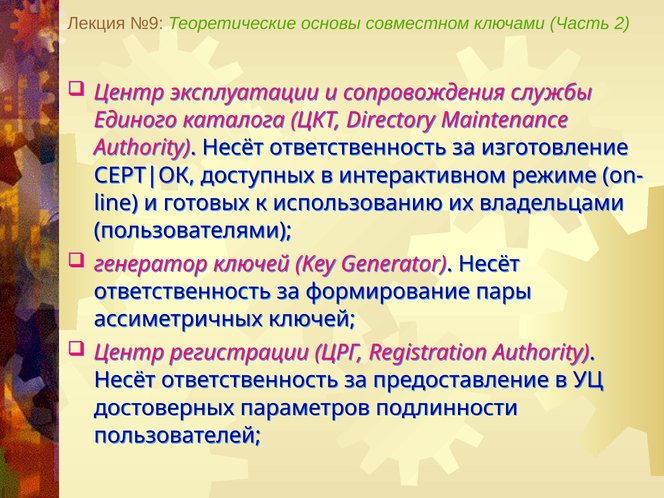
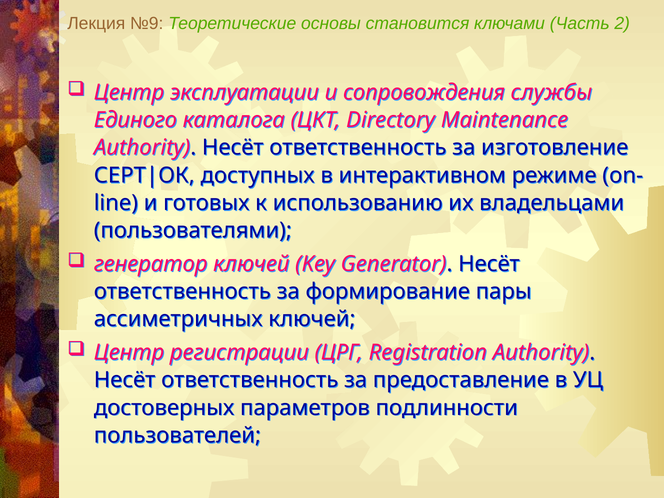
совместном: совместном -> становится (418, 23)
